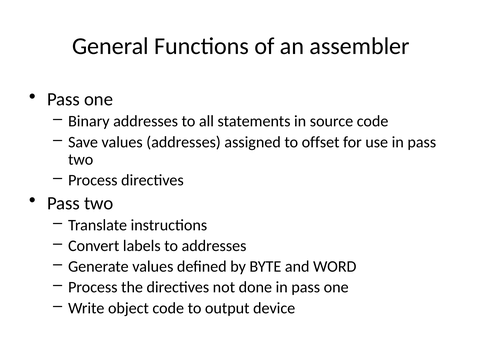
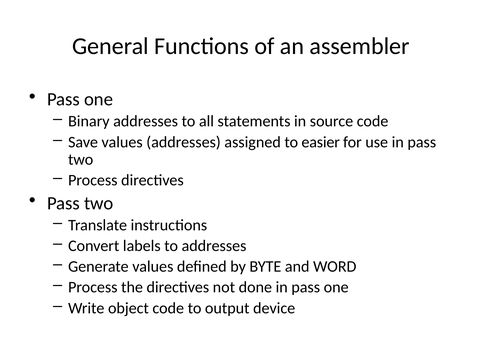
offset: offset -> easier (321, 142)
